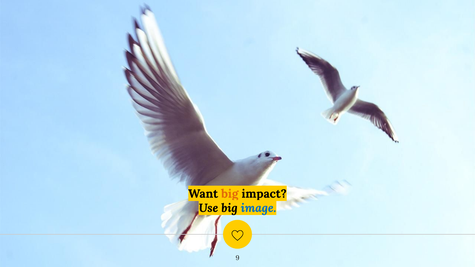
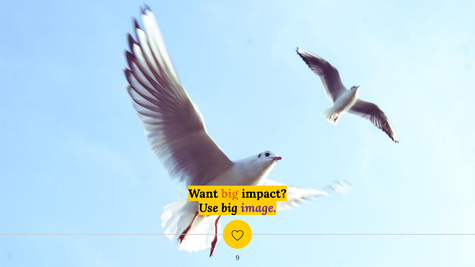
image colour: blue -> purple (258, 208)
